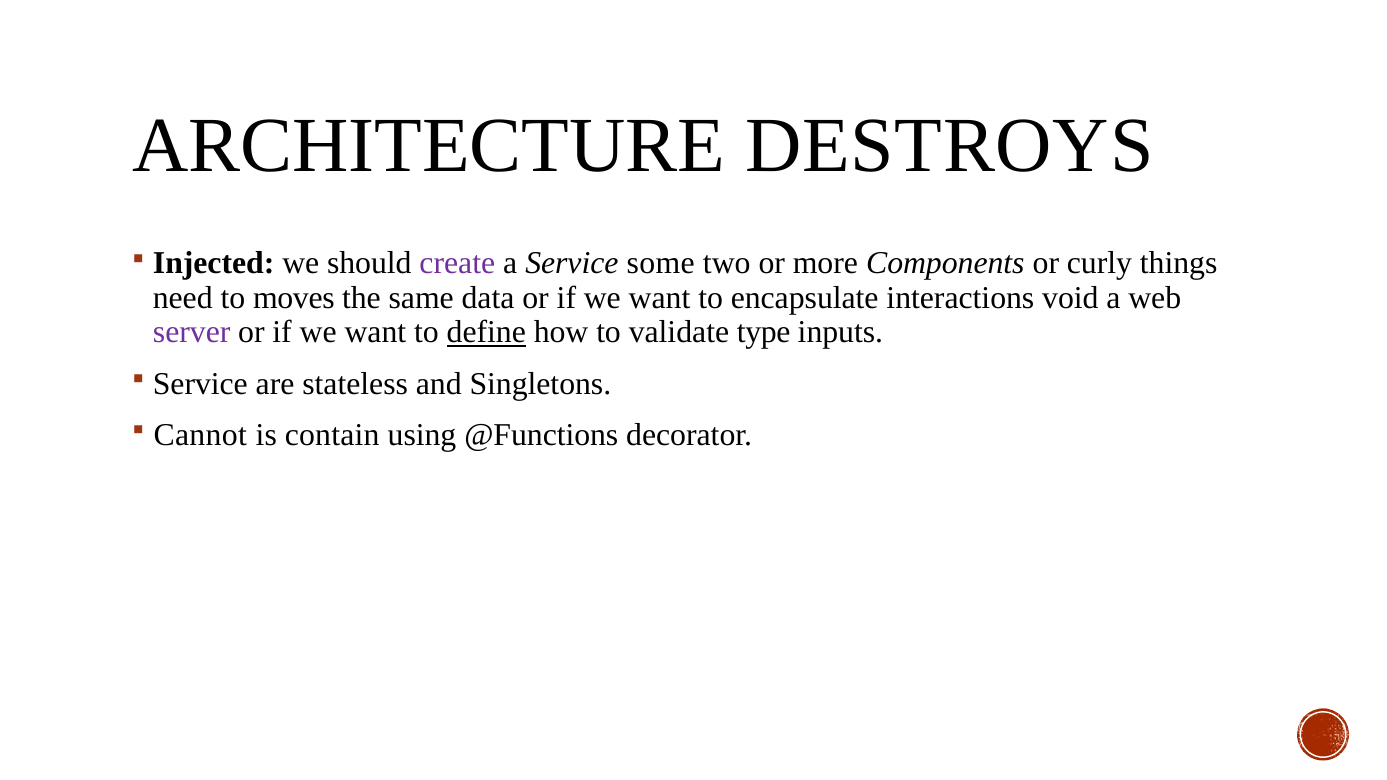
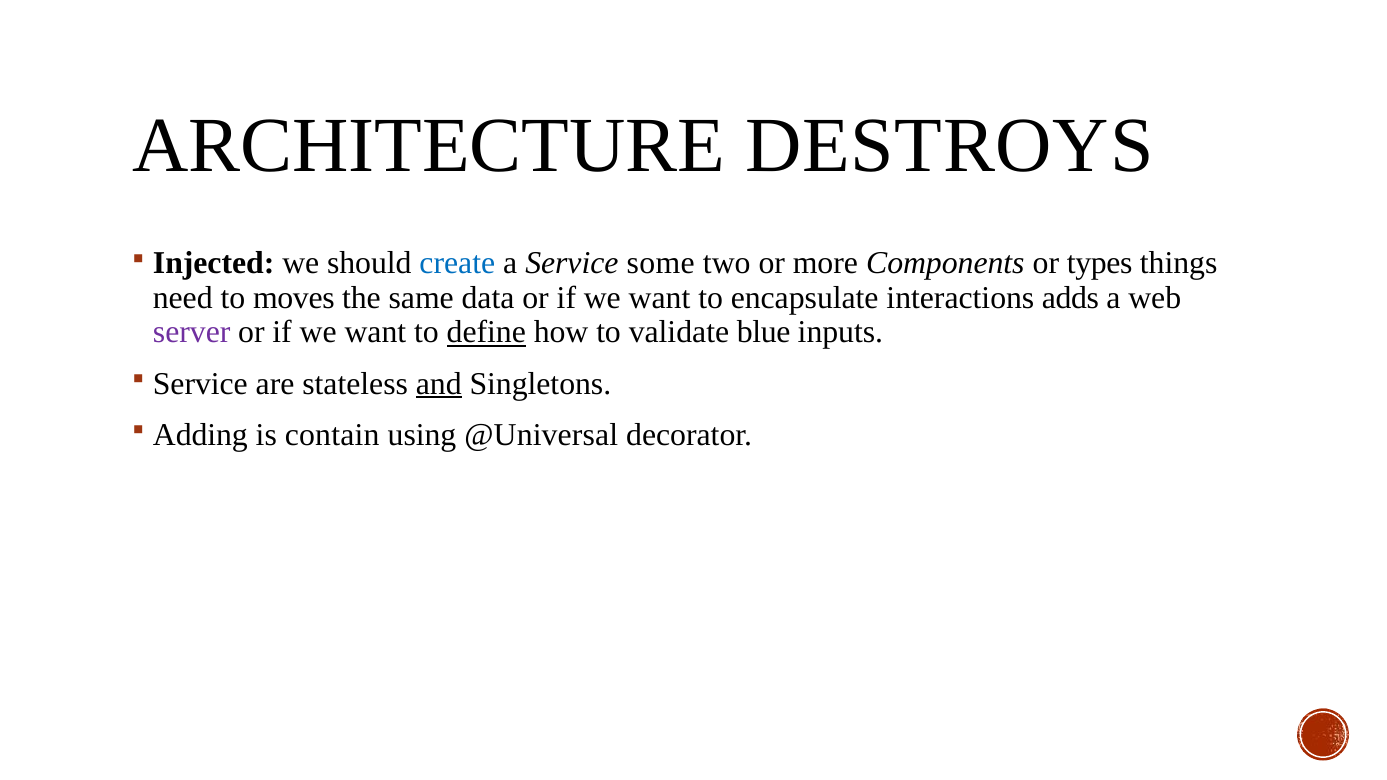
create colour: purple -> blue (457, 263)
curly: curly -> types (1100, 263)
void: void -> adds (1070, 298)
type: type -> blue (764, 332)
and underline: none -> present (439, 384)
Cannot: Cannot -> Adding (200, 435)
@Functions: @Functions -> @Universal (541, 435)
